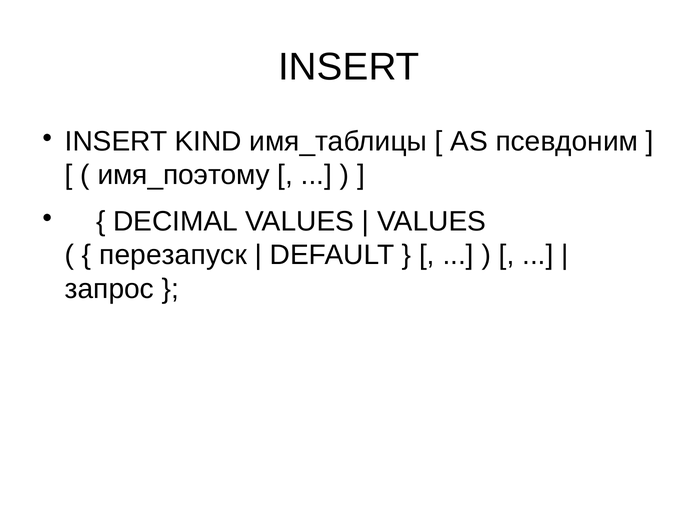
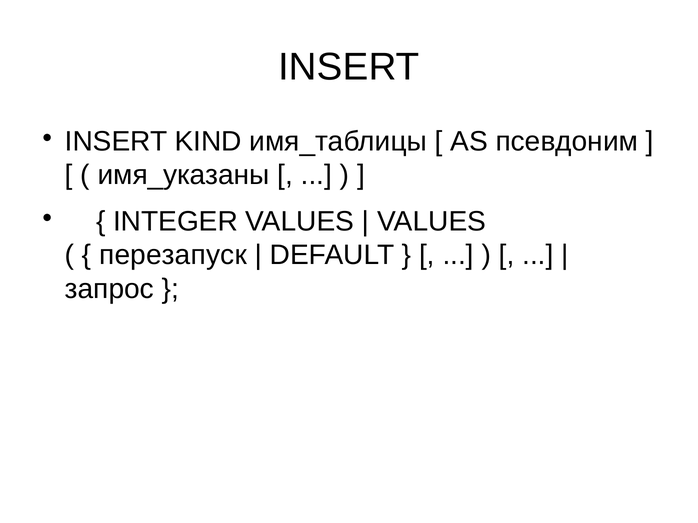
имя_поэтому: имя_поэтому -> имя_указаны (184, 175)
DECIMAL: DECIMAL -> INTEGER (176, 221)
